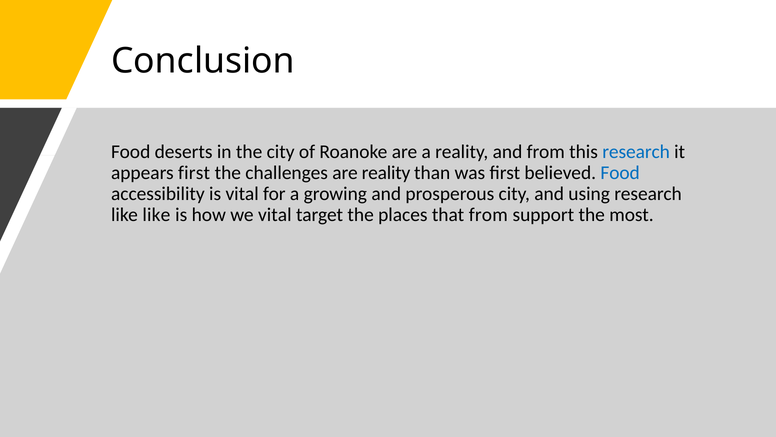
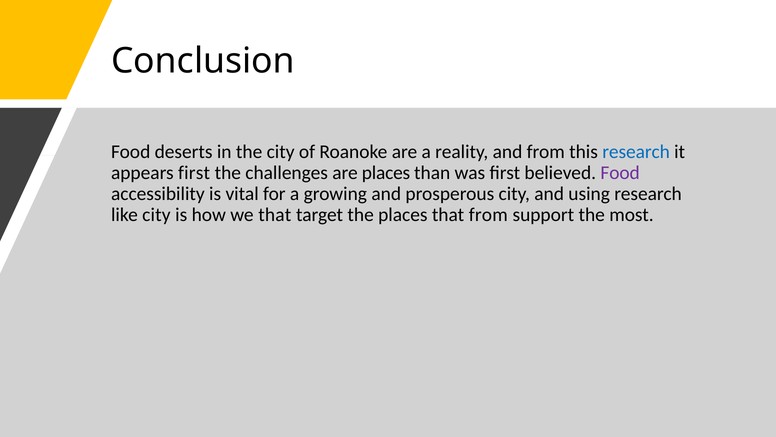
are reality: reality -> places (386, 173)
Food colour: blue -> purple (620, 173)
like like: like -> city (156, 215)
we vital: vital -> that (275, 215)
